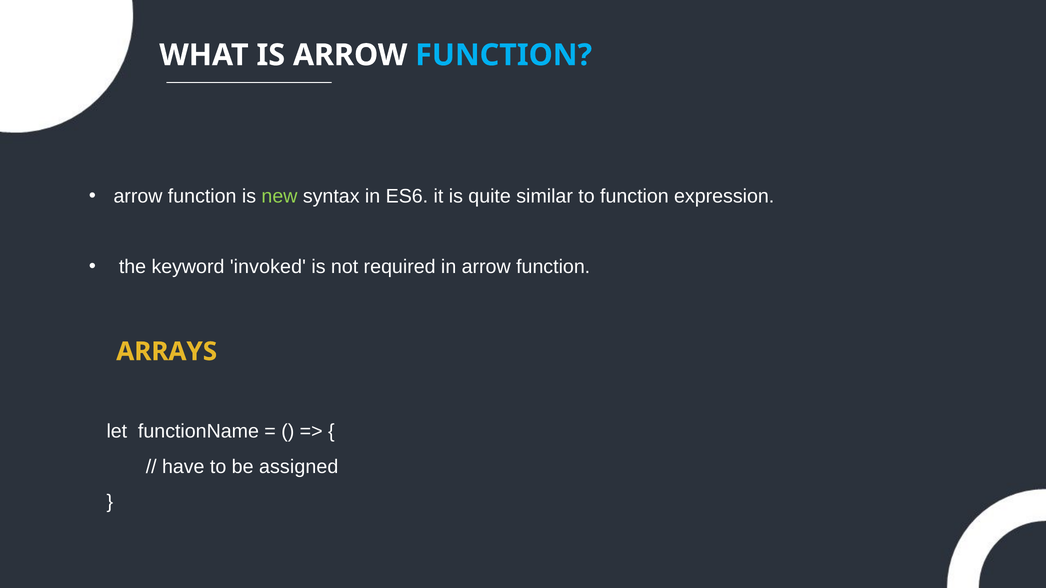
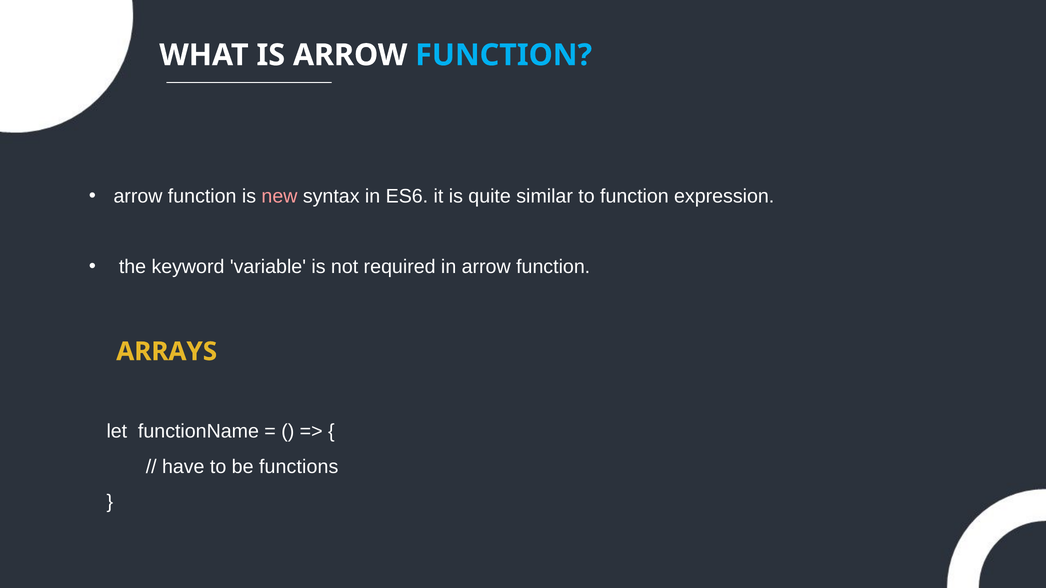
new colour: light green -> pink (279, 196)
invoked: invoked -> variable (268, 267)
assigned: assigned -> functions (299, 467)
